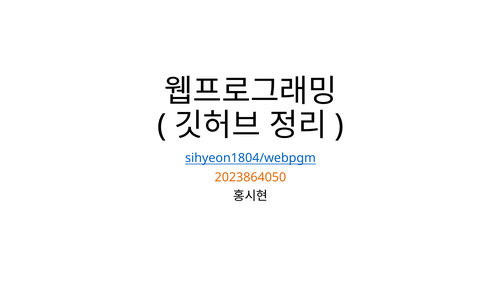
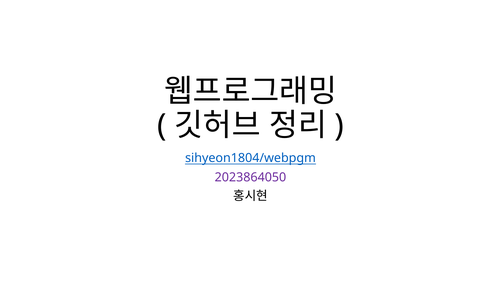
2023864050 colour: orange -> purple (250, 177)
